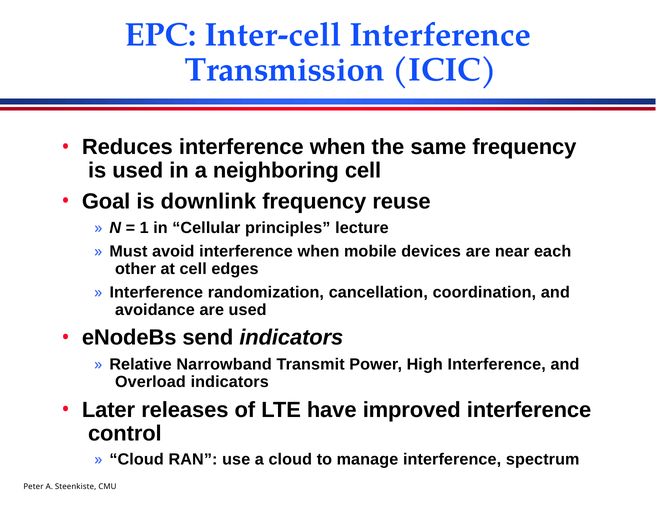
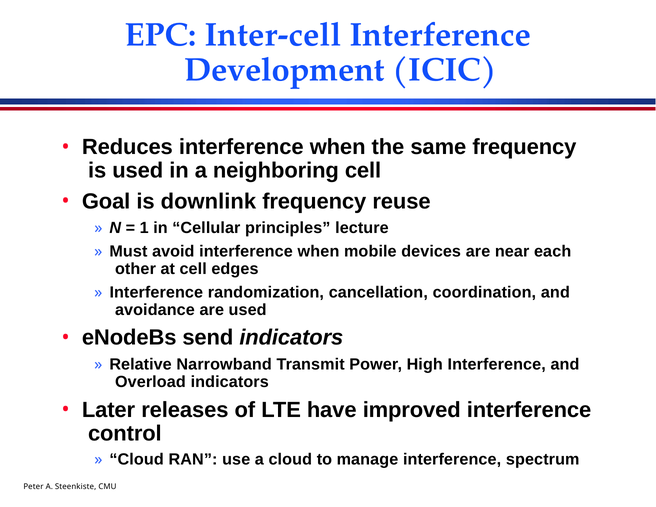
Transmission: Transmission -> Development (285, 70)
